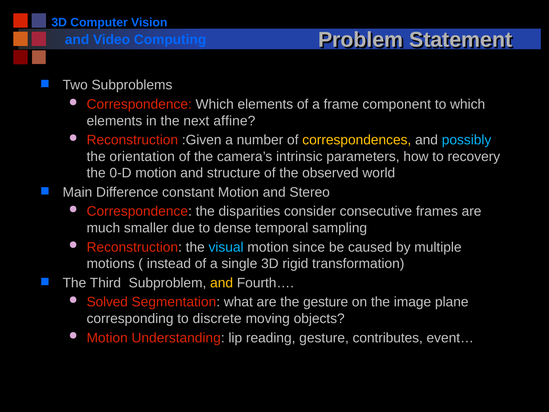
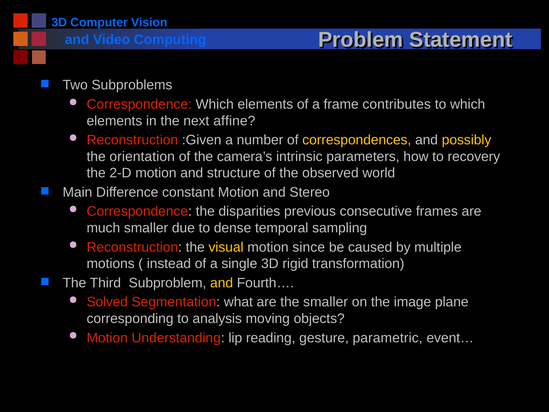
component: component -> contributes (397, 104)
possibly colour: light blue -> yellow (467, 140)
0-D: 0-D -> 2-D (121, 173)
consider: consider -> previous (310, 211)
visual colour: light blue -> yellow (226, 247)
the gesture: gesture -> smaller (326, 302)
discrete: discrete -> analysis (217, 318)
contributes: contributes -> parametric (388, 338)
